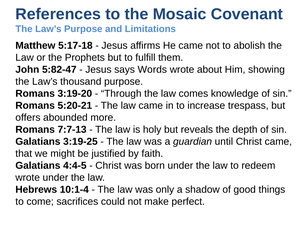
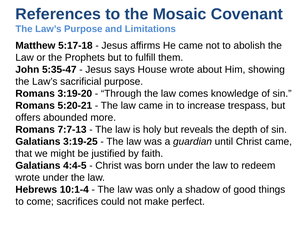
5:82-47: 5:82-47 -> 5:35-47 (59, 70)
Words: Words -> House (152, 70)
thousand: thousand -> sacrificial (81, 82)
